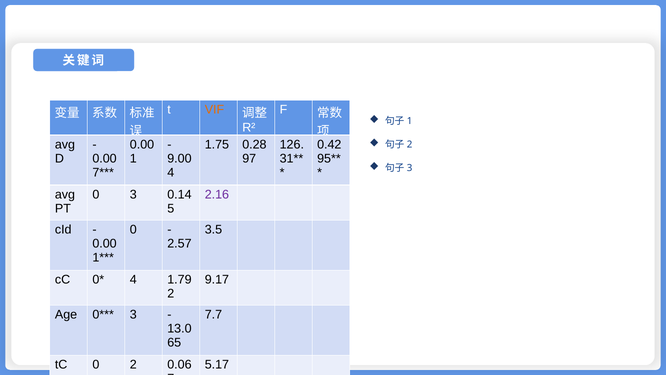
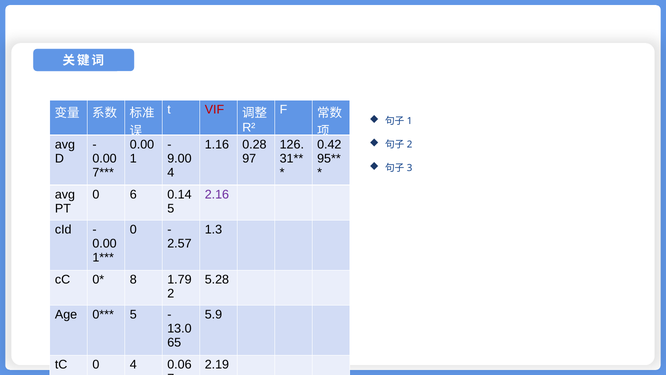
VIF colour: orange -> red (214, 110)
1.75: 1.75 -> 1.16 (217, 145)
0 3: 3 -> 6 (133, 195)
3.5: 3.5 -> 1.3 (213, 230)
4: 4 -> 8 (133, 280)
9.17: 9.17 -> 5.28 (217, 280)
3: 3 -> 5 (133, 314)
7.7: 7.7 -> 5.9 (213, 314)
0 2: 2 -> 4 (133, 364)
5.17: 5.17 -> 2.19 (217, 364)
